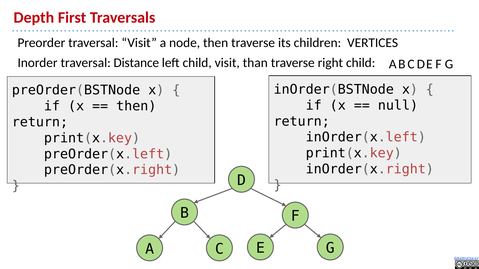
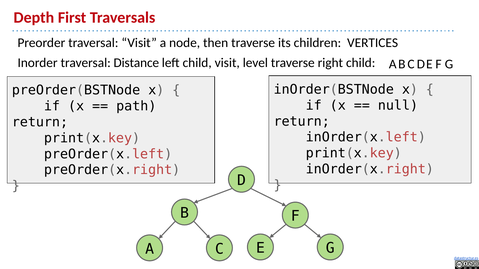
than: than -> level (255, 63)
then: then -> path (136, 106)
